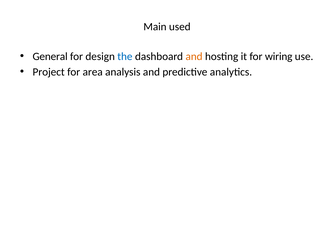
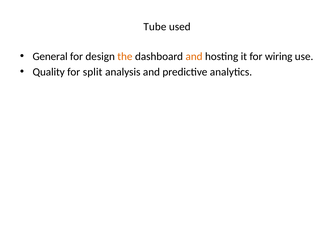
Main: Main -> Tube (155, 27)
the colour: blue -> orange (125, 56)
Project: Project -> Quality (49, 72)
area: area -> split (93, 72)
